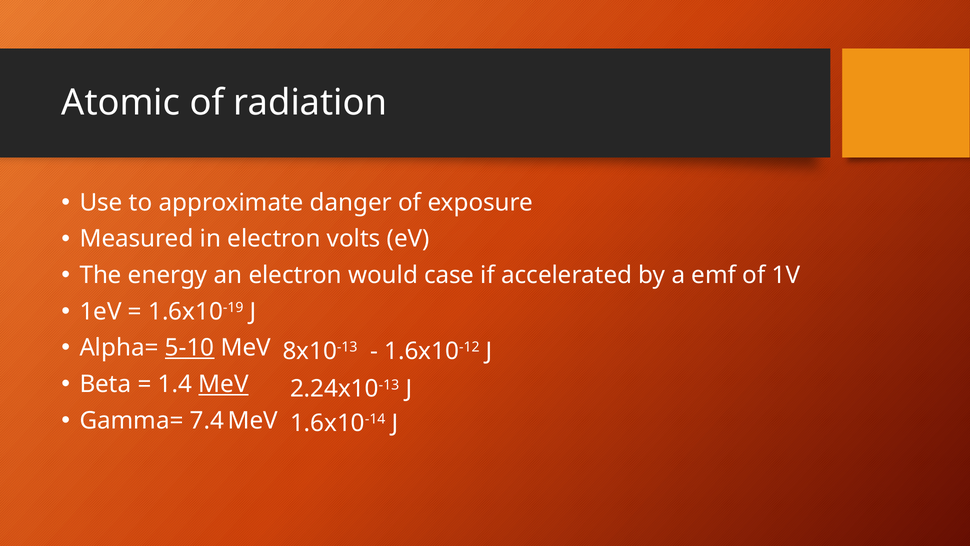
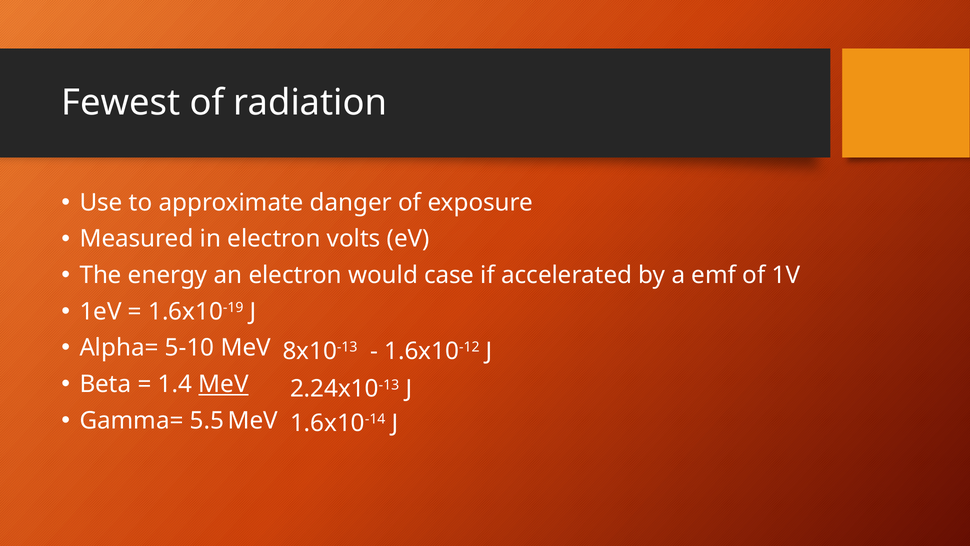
Atomic: Atomic -> Fewest (121, 103)
5-10 underline: present -> none (190, 348)
7.4: 7.4 -> 5.5 (207, 420)
